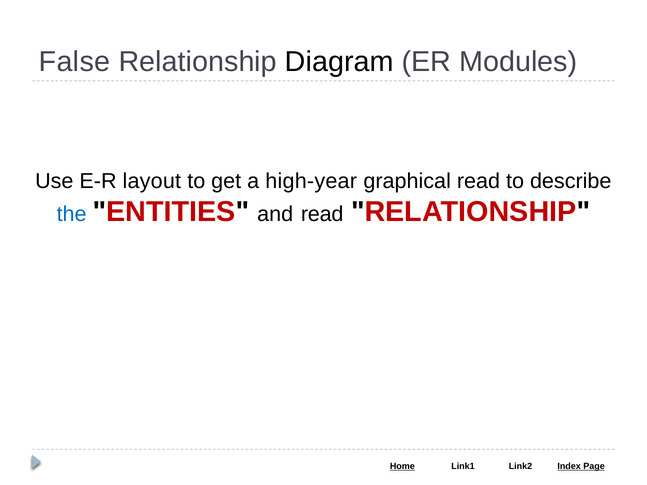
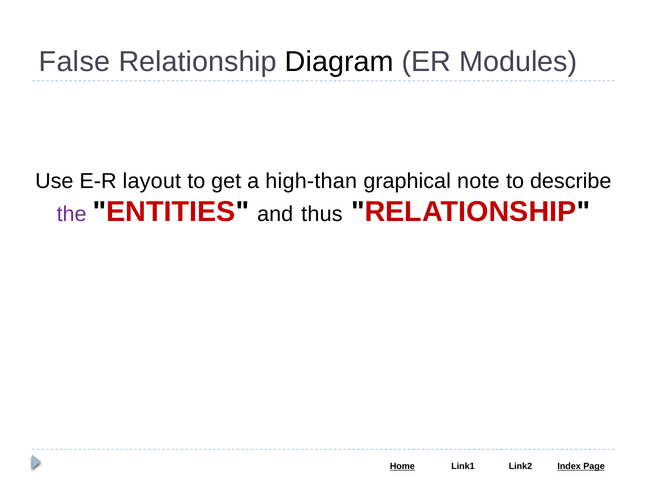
high-year: high-year -> high-than (311, 181)
graphical read: read -> note (478, 181)
the colour: blue -> purple (72, 214)
and read: read -> thus (322, 214)
